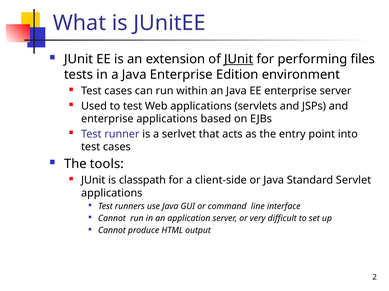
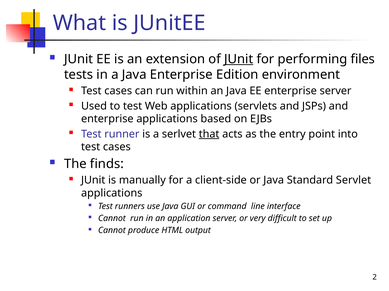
that underline: none -> present (209, 134)
tools: tools -> finds (107, 164)
classpath: classpath -> manually (142, 181)
